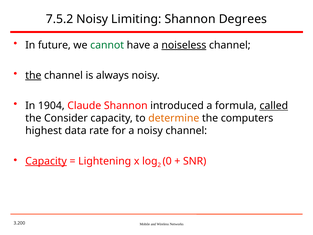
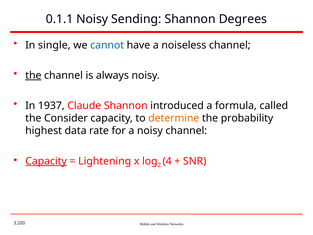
7.5.2: 7.5.2 -> 0.1.1 (60, 19)
Limiting: Limiting -> Sending (136, 19)
future: future -> single (54, 45)
cannot colour: green -> blue (107, 45)
noiseless underline: present -> none (184, 45)
1904: 1904 -> 1937 (51, 106)
called underline: present -> none (274, 106)
computers: computers -> probability (247, 118)
0: 0 -> 4 (167, 161)
